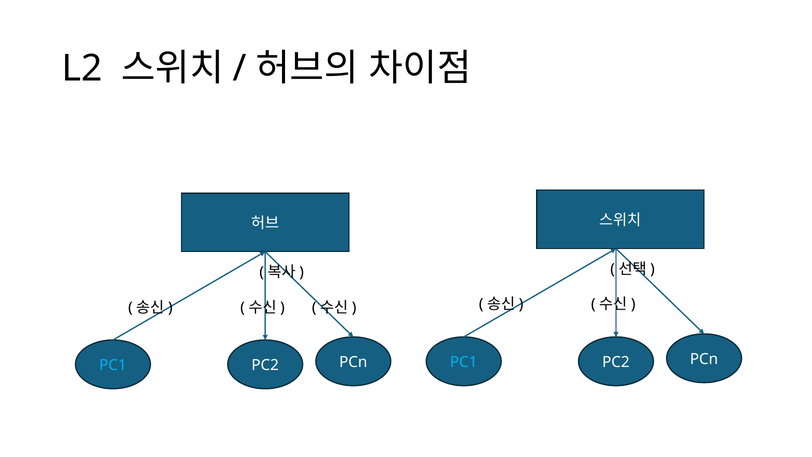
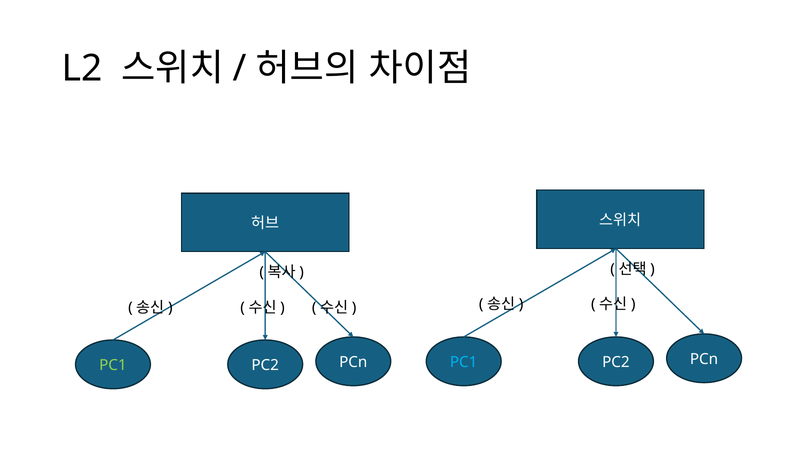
PC1 colour: light blue -> light green (113, 365)
